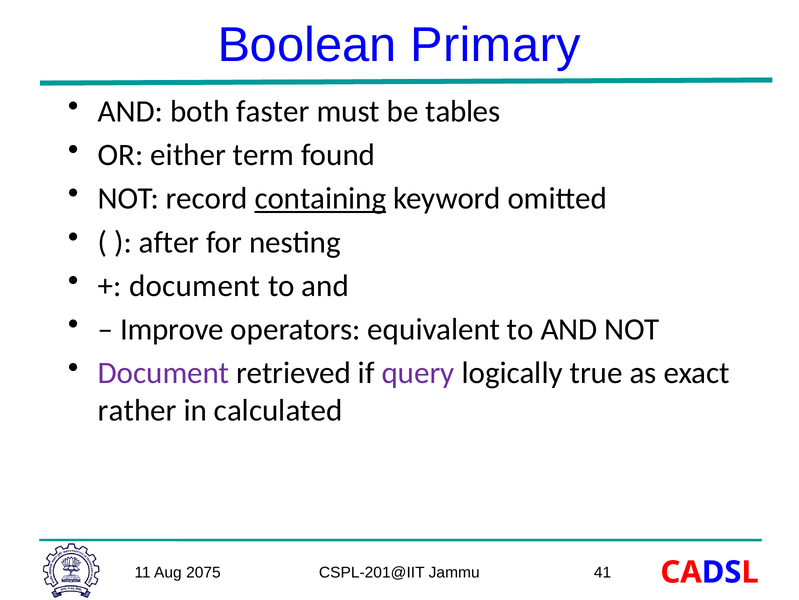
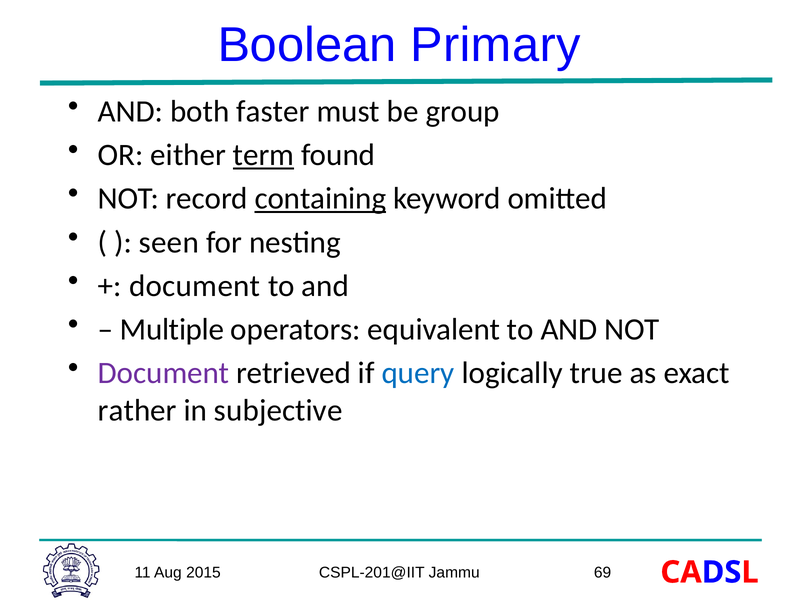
tables: tables -> group (463, 111)
term underline: none -> present (264, 155)
after: after -> seen (169, 242)
Improve: Improve -> Multiple (172, 329)
query colour: purple -> blue (418, 373)
calculated: calculated -> subjective (278, 410)
2075: 2075 -> 2015 (203, 572)
41: 41 -> 69 (603, 572)
